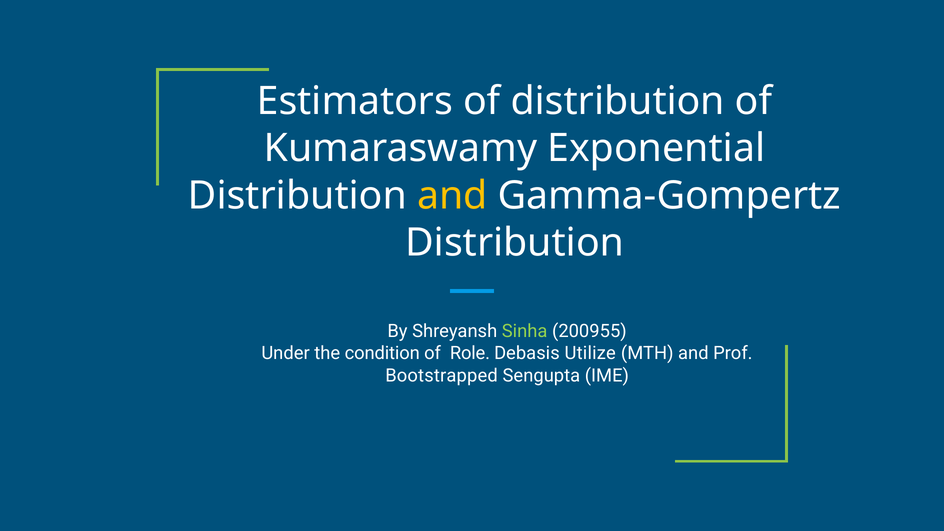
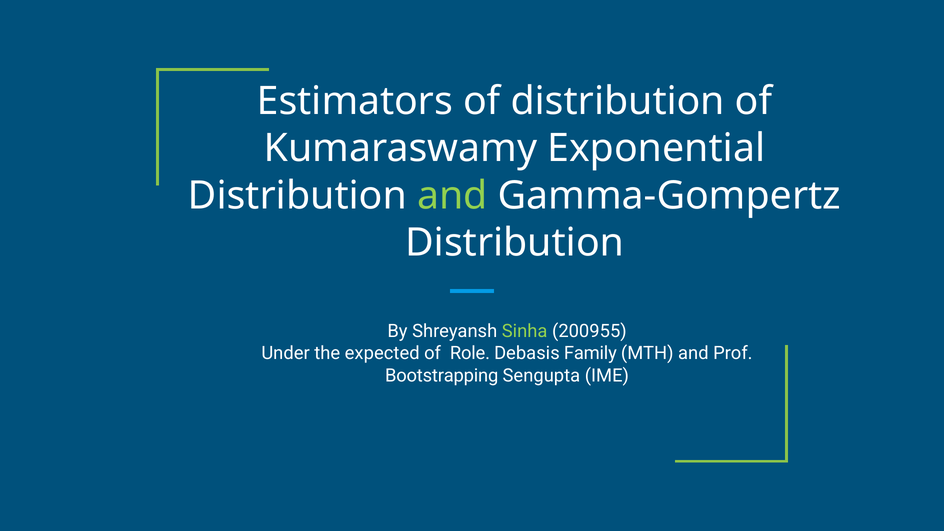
and colour: yellow -> light green (452, 196)
condition: condition -> expected (382, 353)
Utilize: Utilize -> Family (590, 353)
Bootstrapped: Bootstrapped -> Bootstrapping (442, 375)
